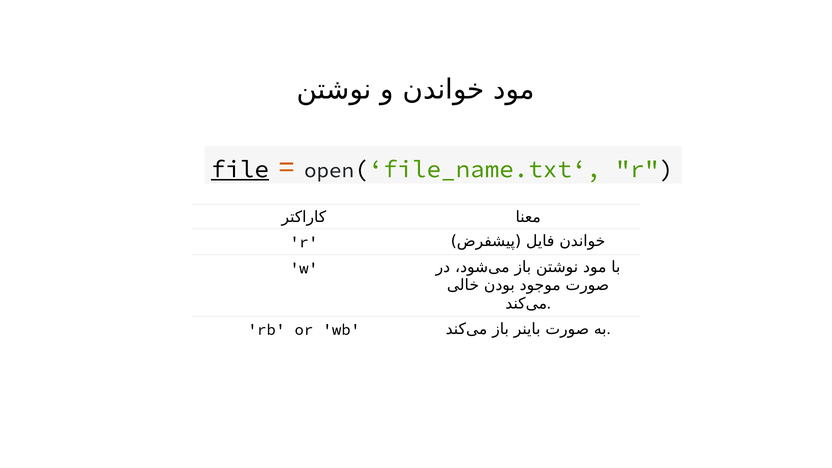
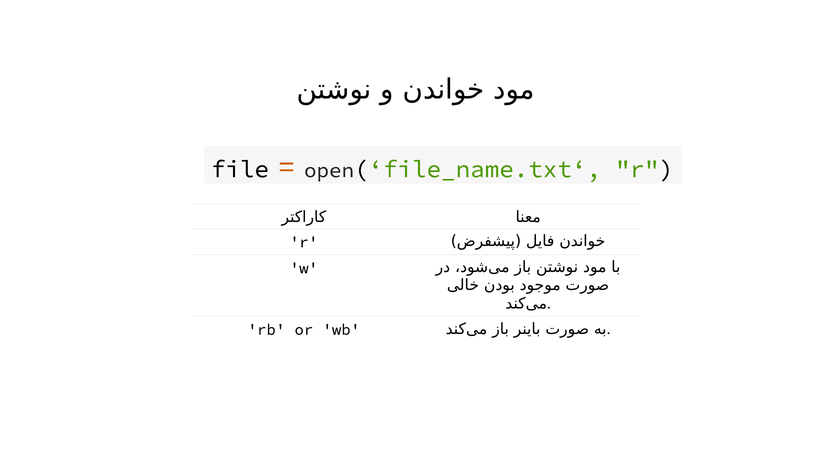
file underline: present -> none (240, 169)
